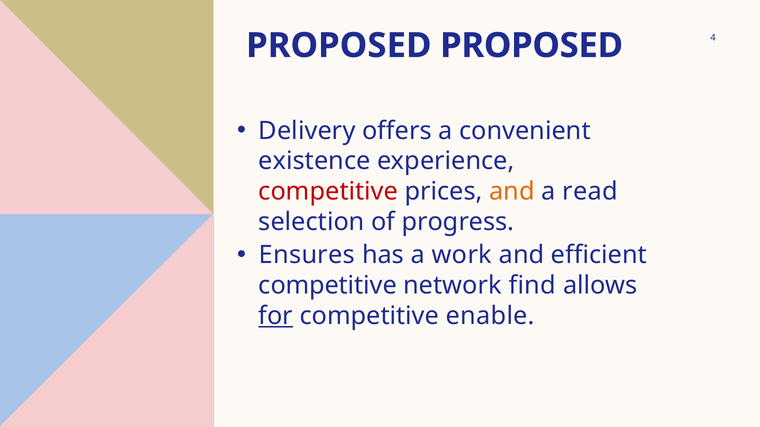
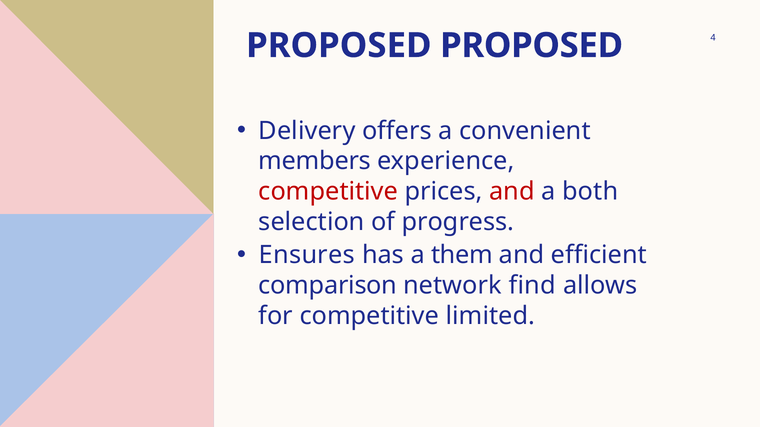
existence: existence -> members (315, 161)
and colour: orange -> red (512, 192)
read: read -> both (590, 192)
work: work -> them (462, 255)
competitive: competitive -> comparison (328, 286)
for underline: present -> none (276, 316)
enable: enable -> limited (490, 316)
